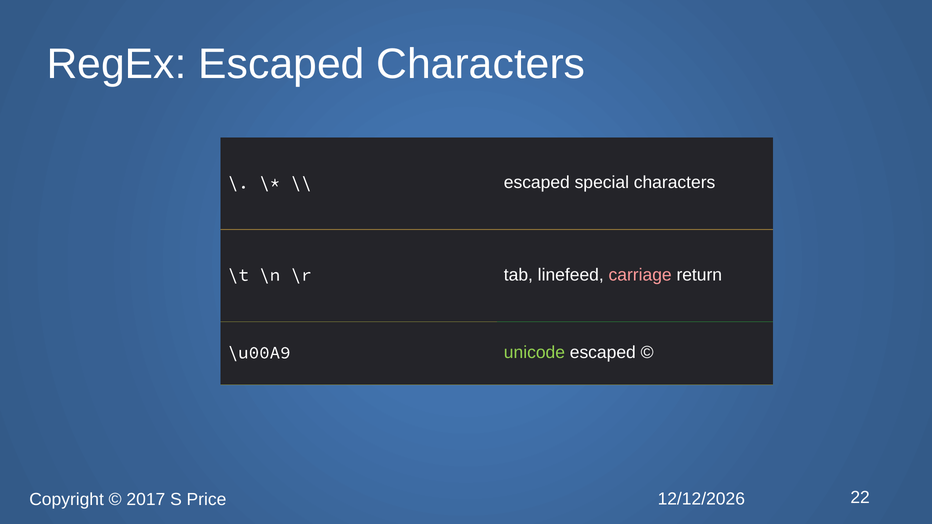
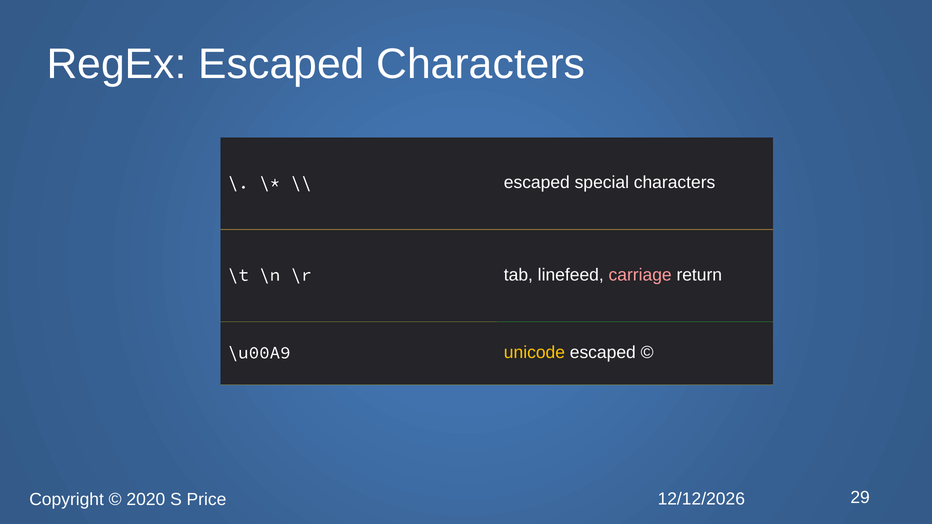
unicode colour: light green -> yellow (534, 353)
2017: 2017 -> 2020 (146, 500)
22: 22 -> 29 (860, 498)
